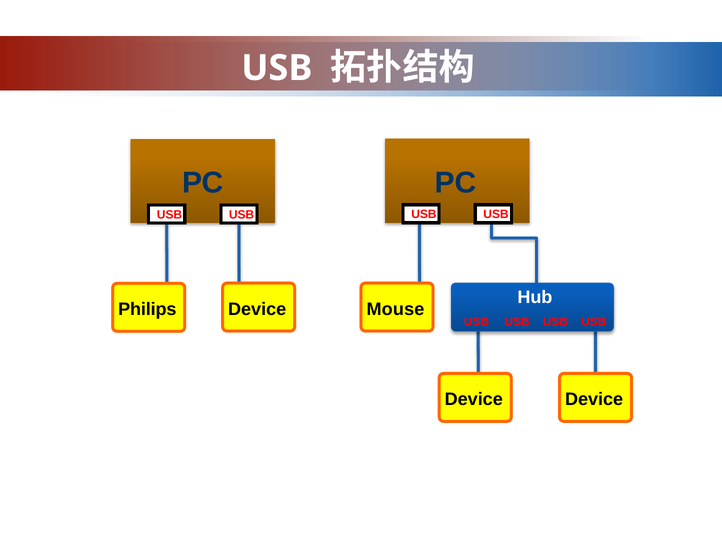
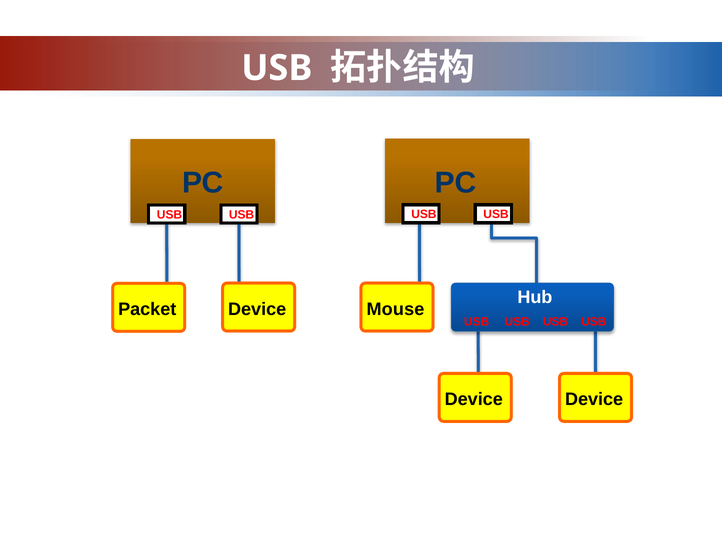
Philips: Philips -> Packet (147, 309)
